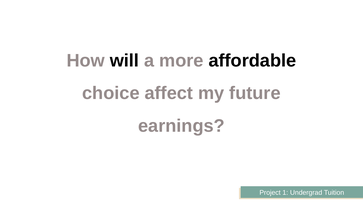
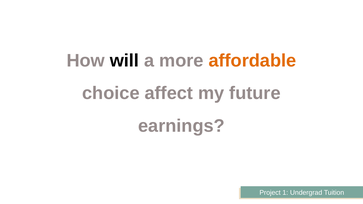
affordable colour: black -> orange (252, 61)
